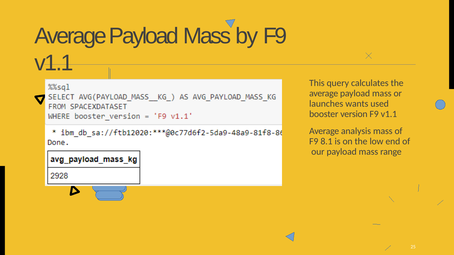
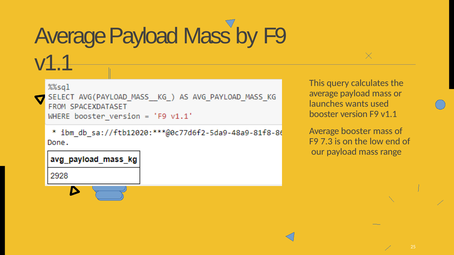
Average analysis: analysis -> booster (356, 131)
8.1: 8.1 -> 7.3 (326, 142)
